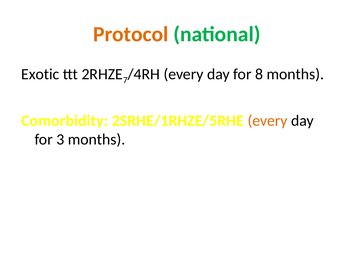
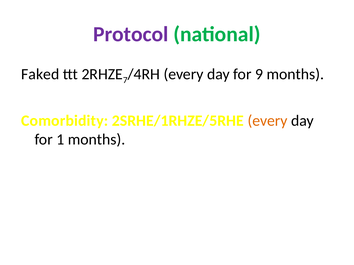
Protocol colour: orange -> purple (131, 34)
Exotic: Exotic -> Faked (40, 74)
8: 8 -> 9 (259, 74)
3: 3 -> 1 (60, 140)
